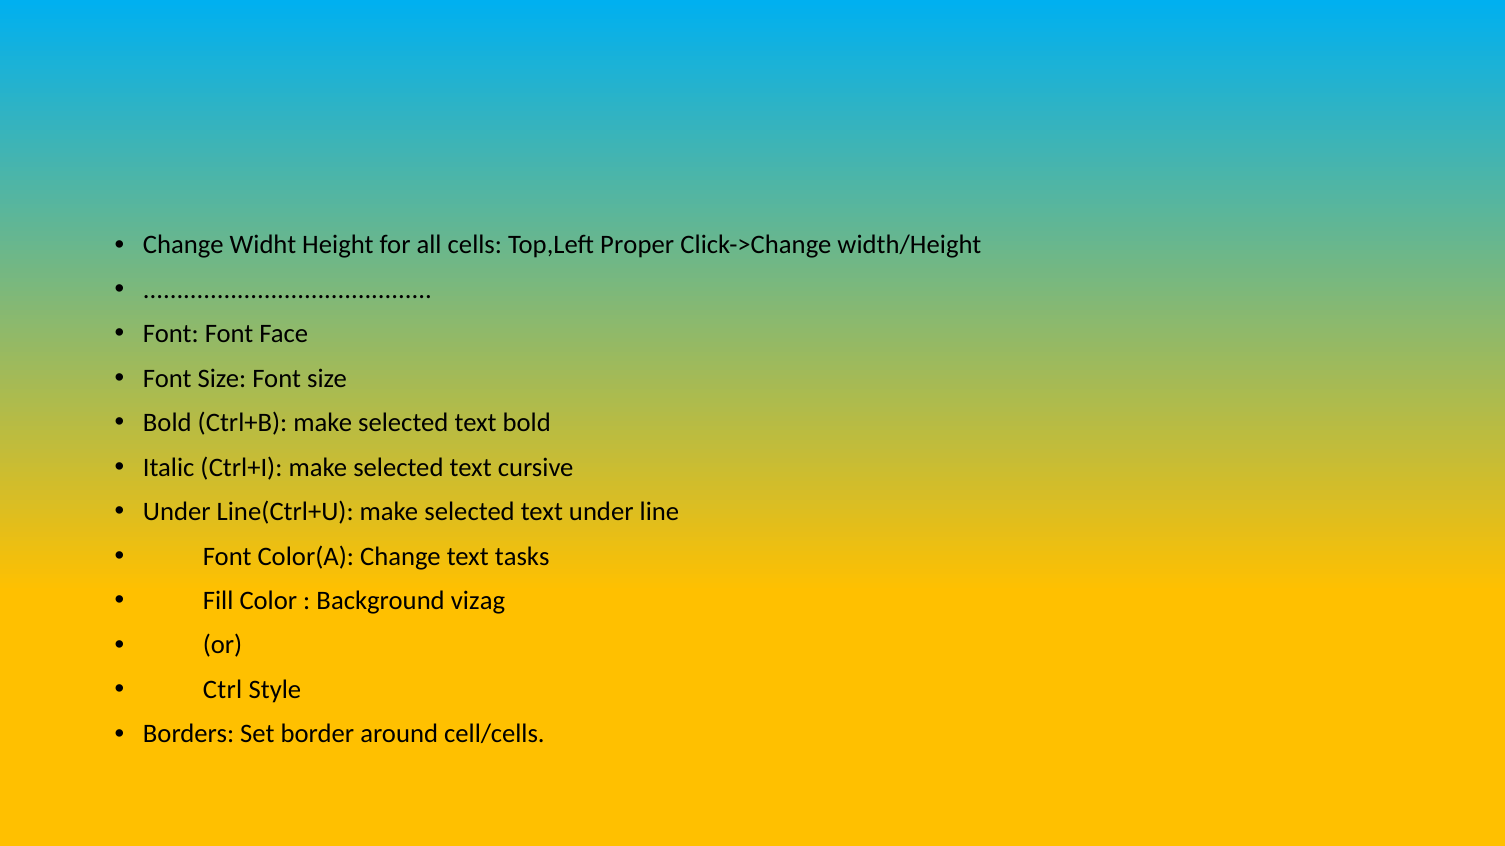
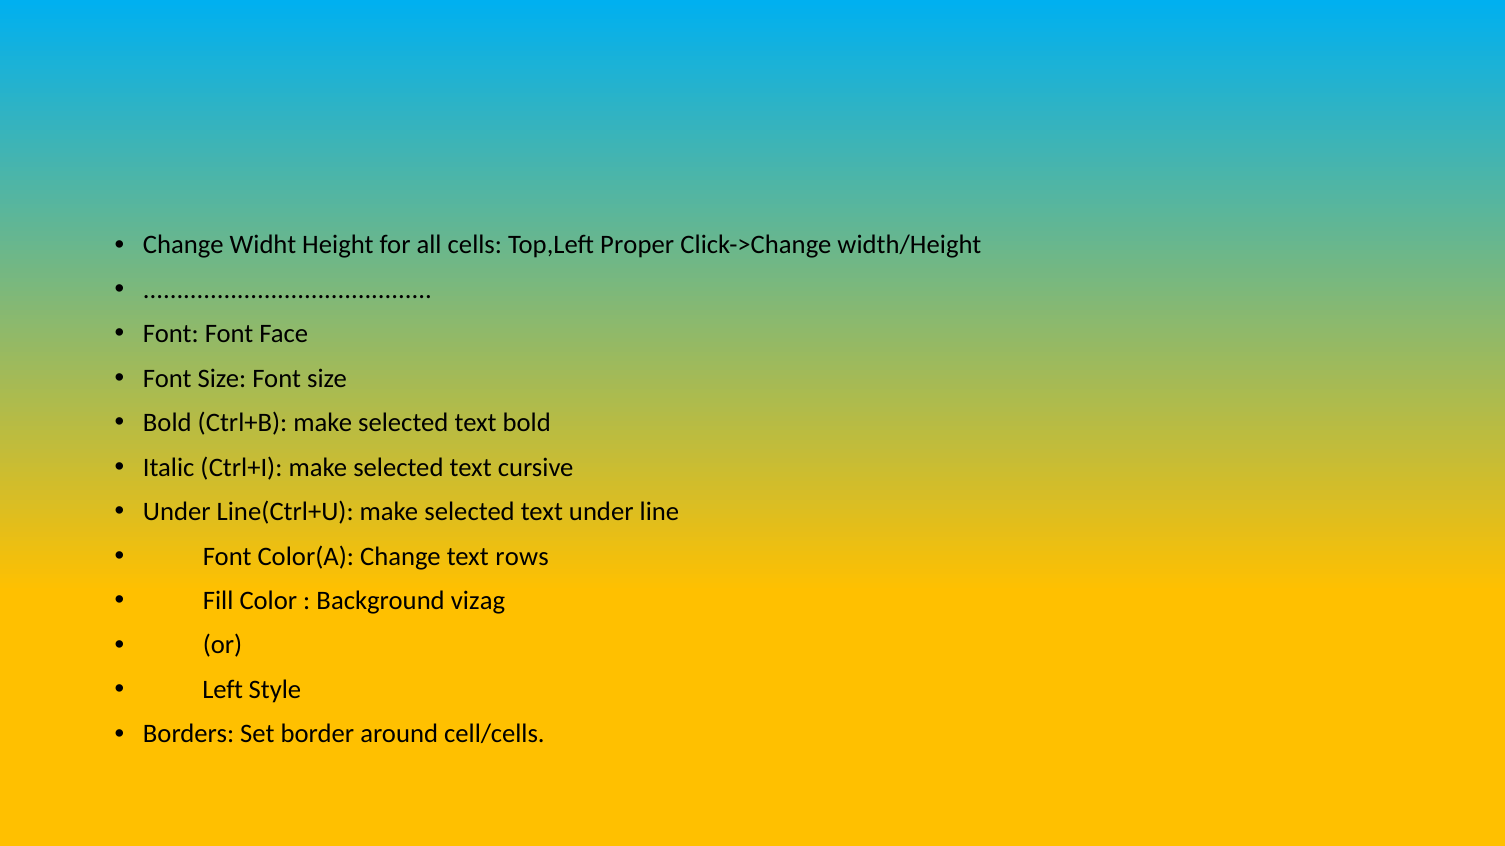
tasks: tasks -> rows (522, 557)
Ctrl: Ctrl -> Left (223, 690)
